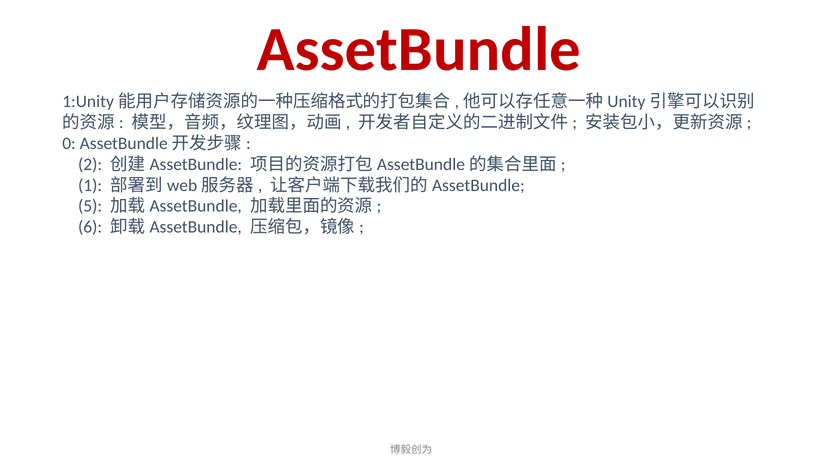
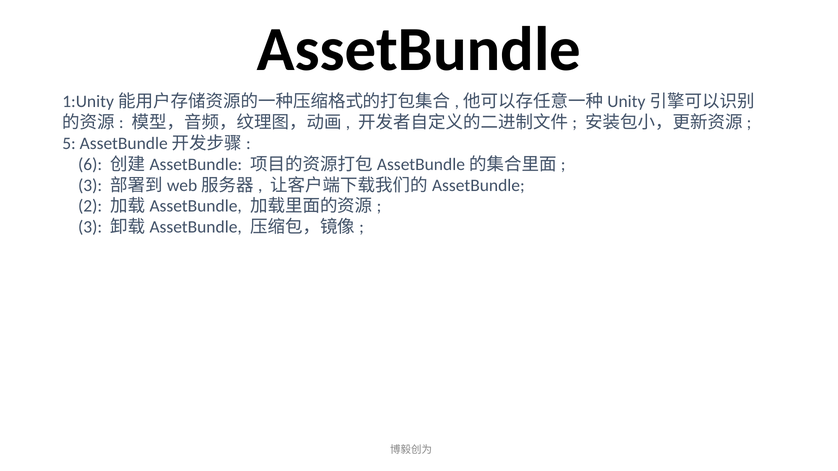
AssetBundle colour: red -> black (419, 50)
0: 0 -> 5 (69, 143)
2: 2 -> 6 (90, 164)
1: 1 -> 3 (90, 185)
5: 5 -> 2 (90, 206)
6: 6 -> 3 (90, 227)
